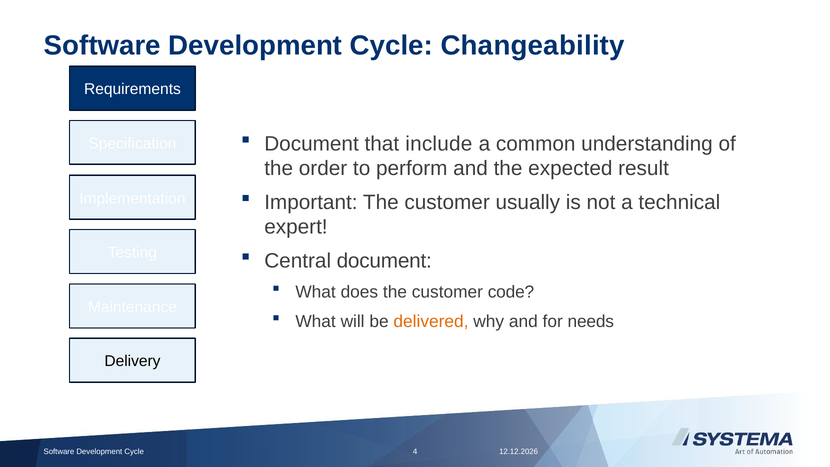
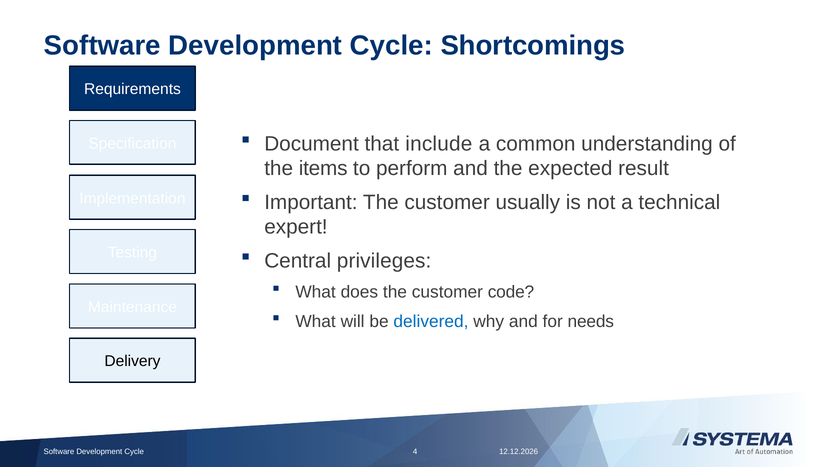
Changeability: Changeability -> Shortcomings (533, 45)
order: order -> items (323, 169)
Central document: document -> privileges (384, 261)
delivered colour: orange -> blue (431, 321)
